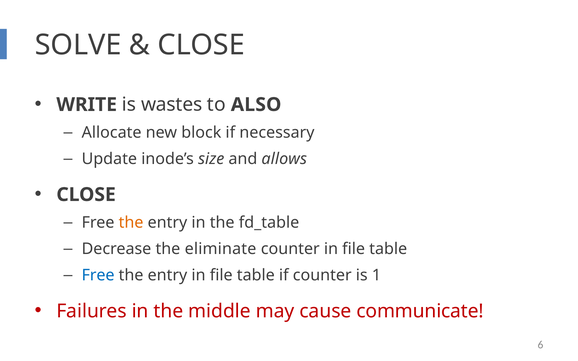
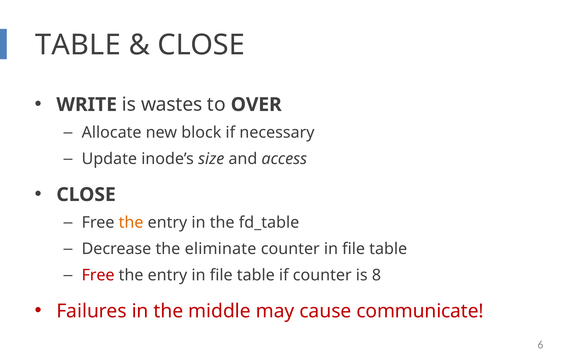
SOLVE: SOLVE -> TABLE (78, 45)
ALSO: ALSO -> OVER (256, 105)
allows: allows -> access (284, 159)
Free colour: blue -> red (98, 276)
1: 1 -> 8 (376, 276)
